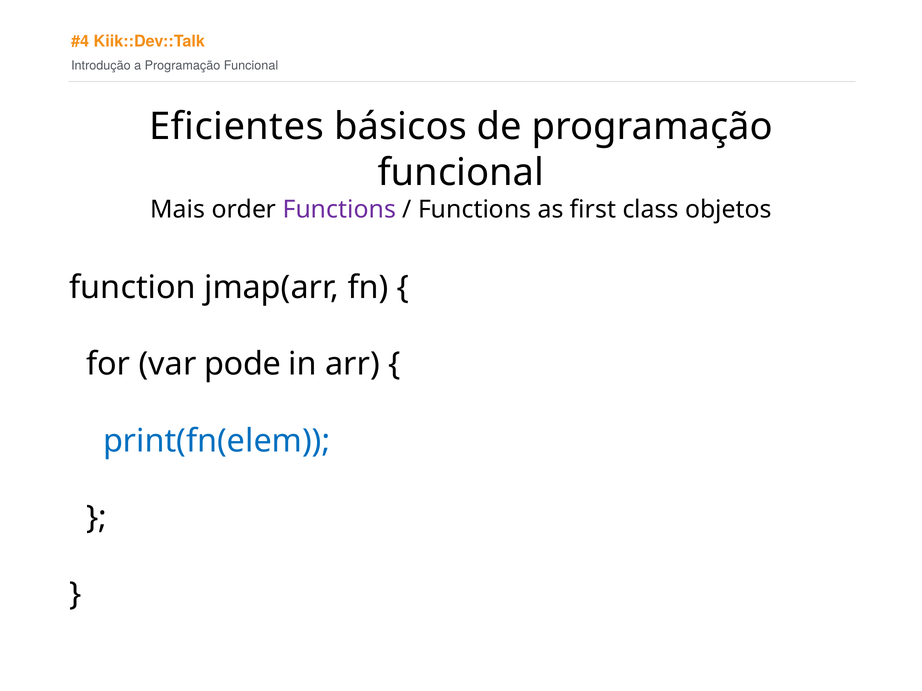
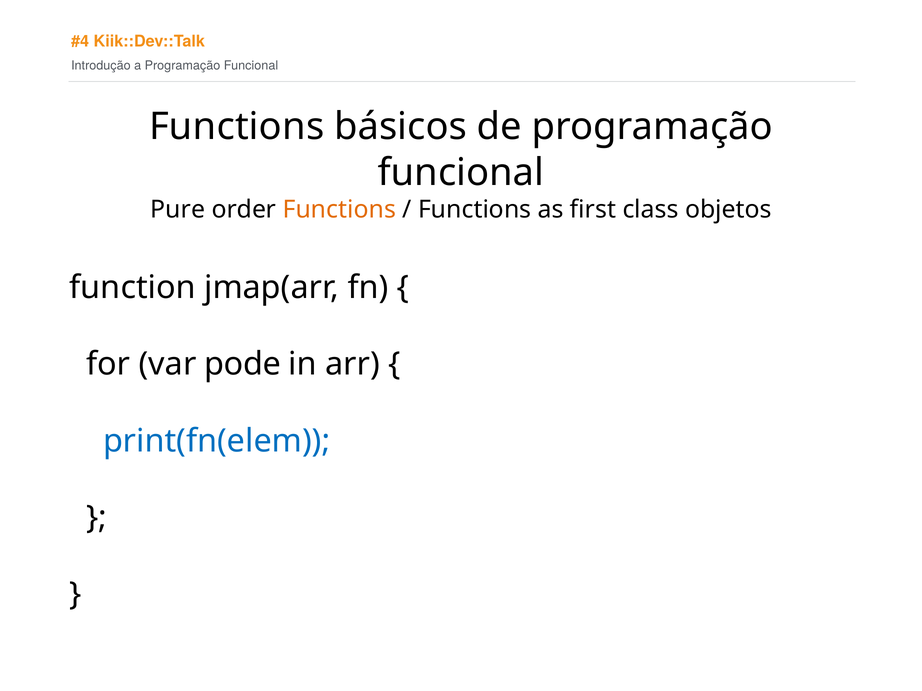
Eficientes: Eficientes -> Functions (237, 127)
Mais: Mais -> Pure (178, 209)
Functions colour: purple -> orange (339, 209)
